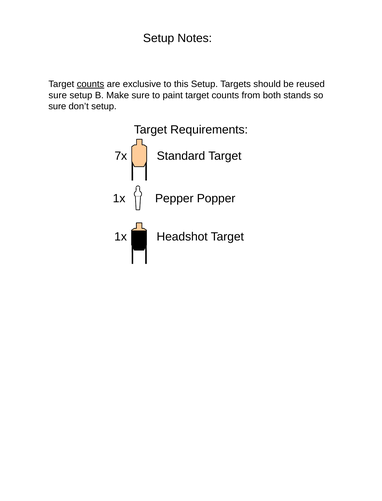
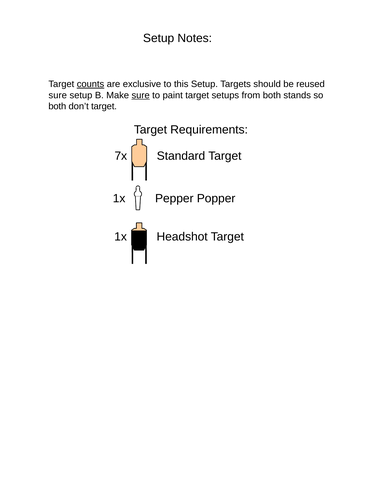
sure underline: none -> present (141, 95)
paint target counts: counts -> setups (225, 95)
sure: sure -> both (57, 106)
don’t setup: setup -> target (104, 106)
